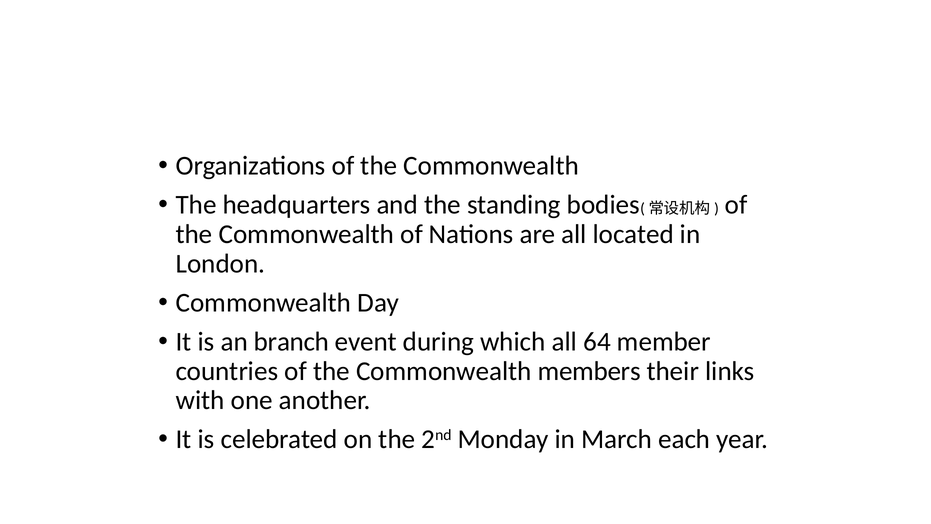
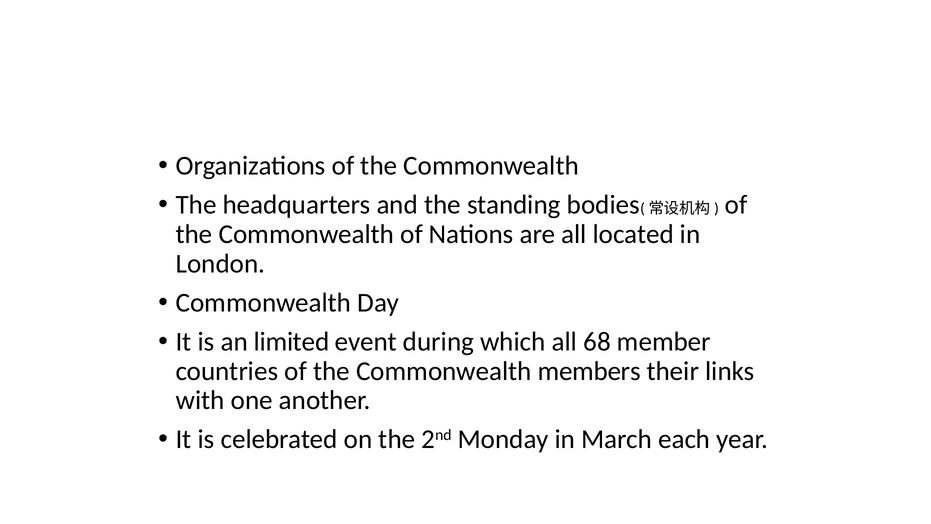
branch: branch -> limited (292, 342)
64: 64 -> 68 (597, 342)
